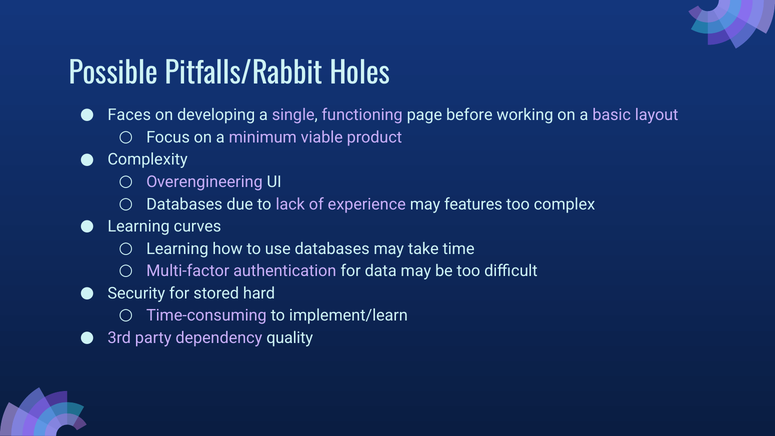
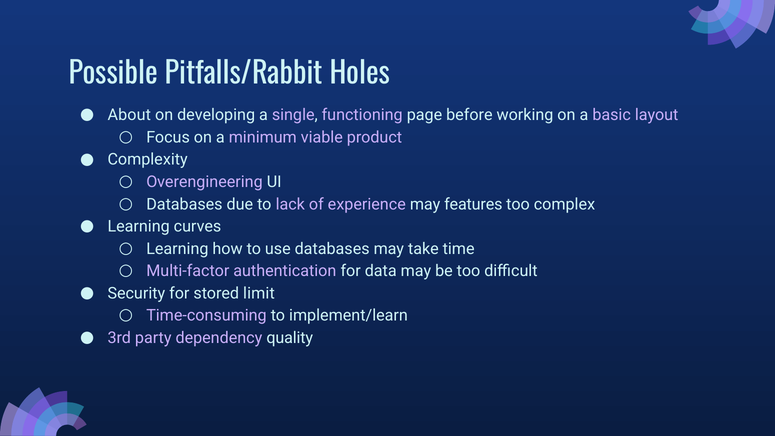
Faces: Faces -> About (129, 115)
hard: hard -> limit (259, 293)
